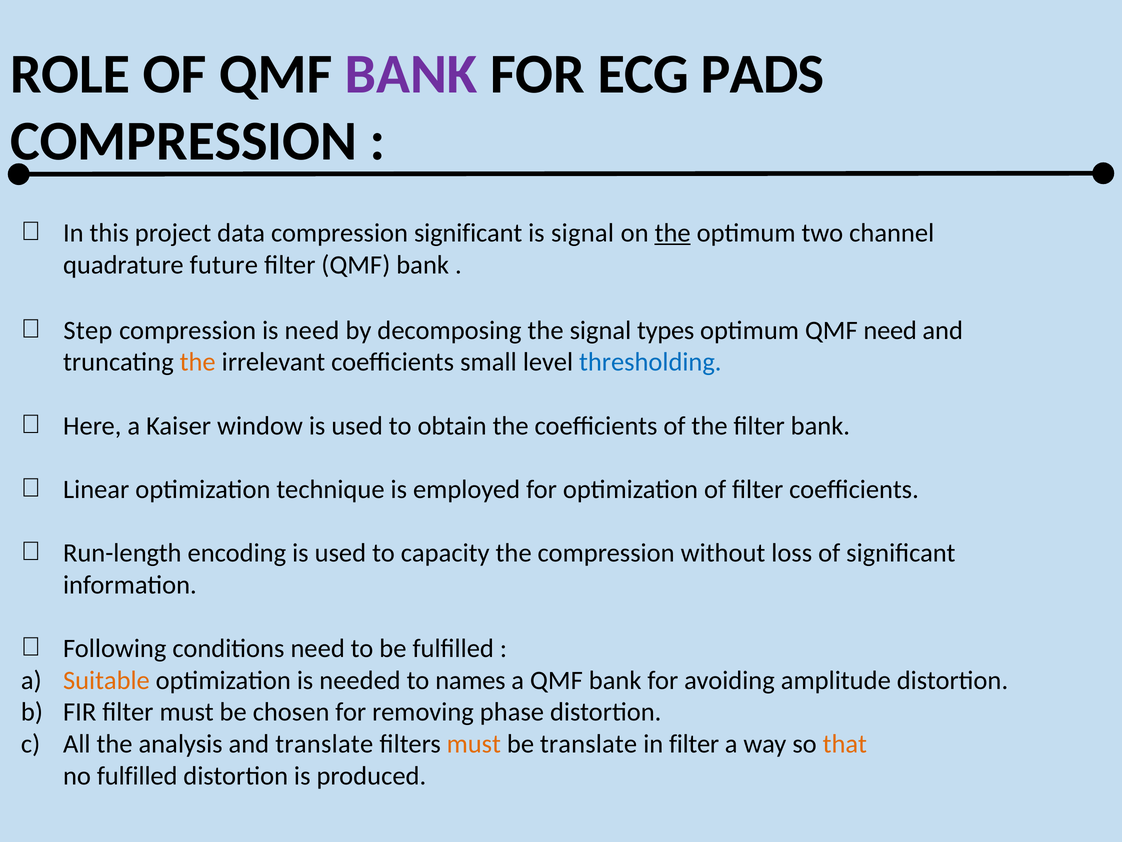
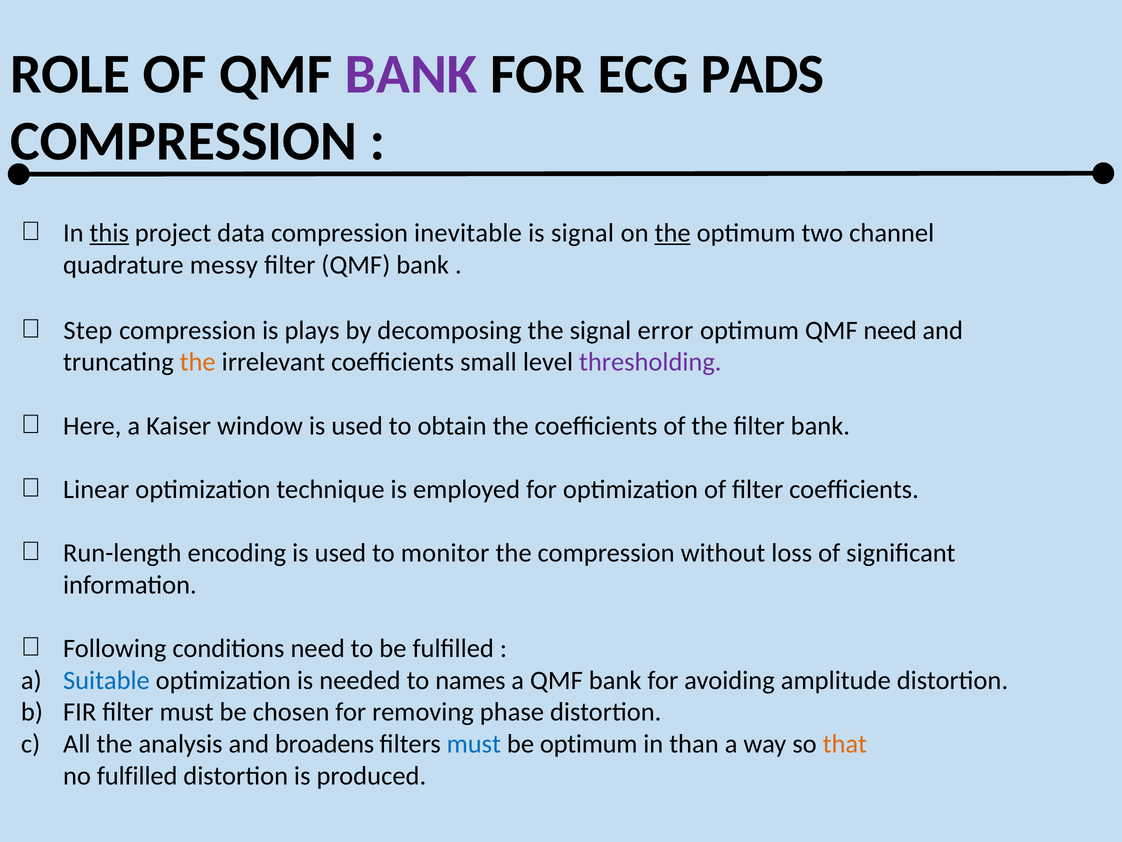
this underline: none -> present (109, 233)
compression significant: significant -> inevitable (468, 233)
future: future -> messy (224, 265)
is need: need -> plays (312, 330)
types: types -> error (665, 330)
thresholding colour: blue -> purple (650, 362)
capacity: capacity -> monitor (445, 553)
Suitable colour: orange -> blue (106, 680)
and translate: translate -> broadens (325, 744)
must colour: orange -> blue (474, 744)
be translate: translate -> optimum (589, 744)
in filter: filter -> than (694, 744)
